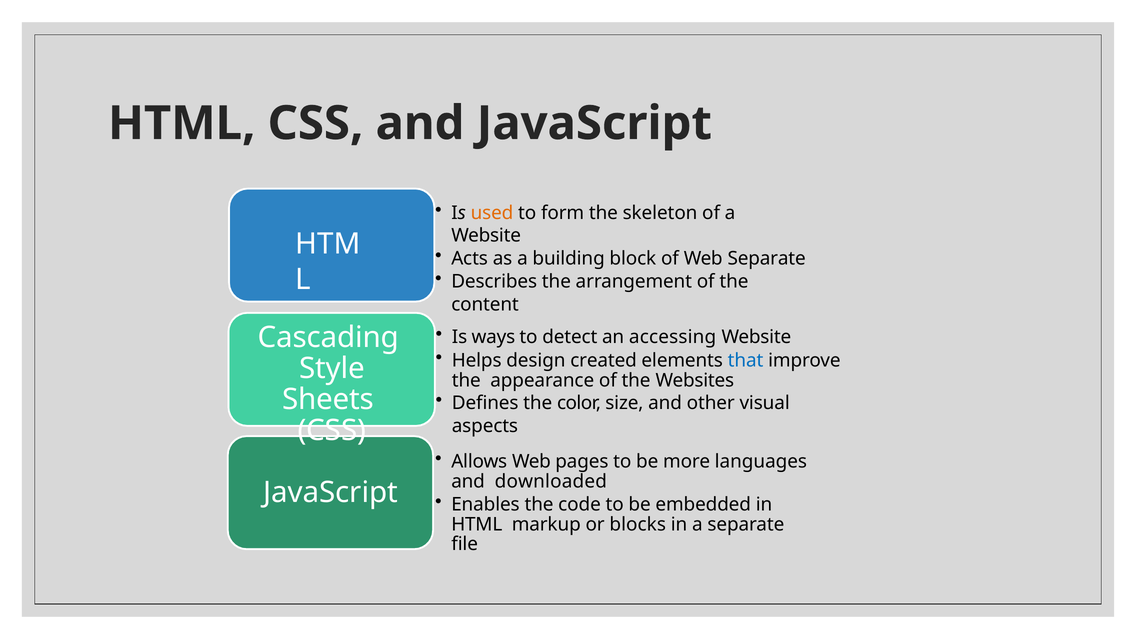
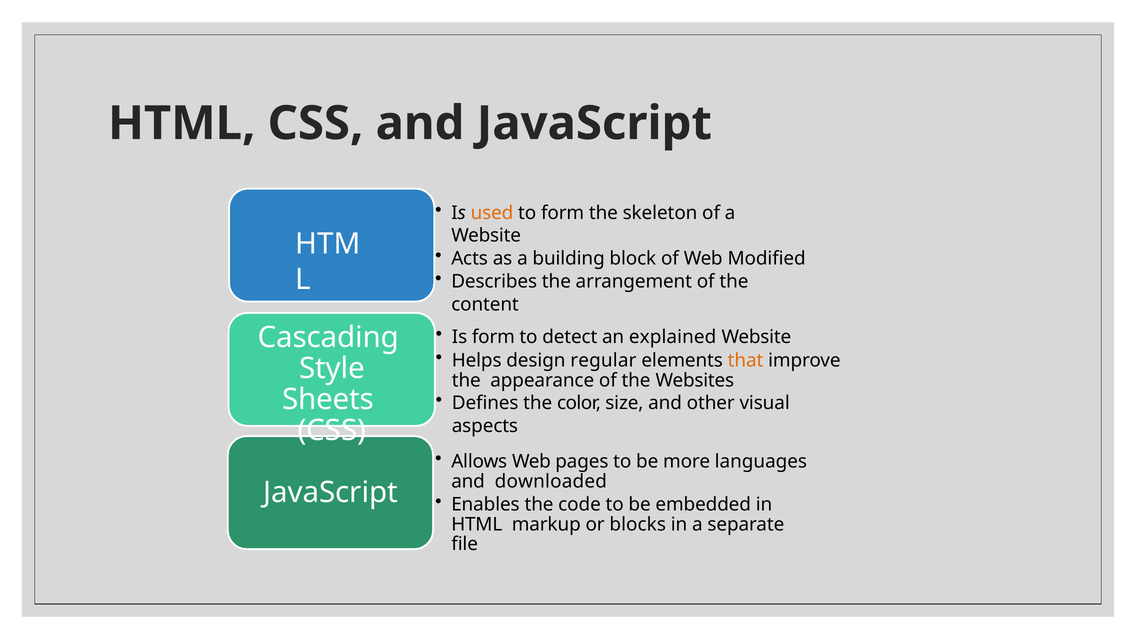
Web Separate: Separate -> Modified (767, 259)
Is ways: ways -> form (493, 337)
accessing: accessing -> explained (673, 337)
created: created -> regular (603, 360)
that colour: blue -> orange (746, 360)
